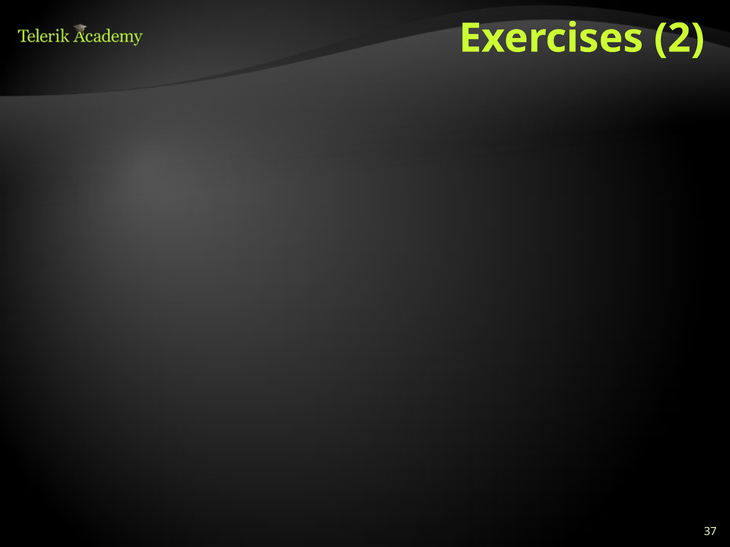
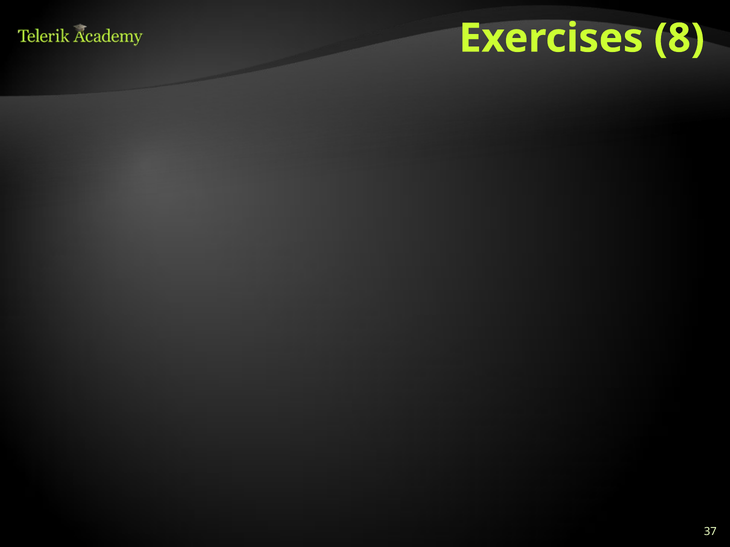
2: 2 -> 8 (679, 38)
